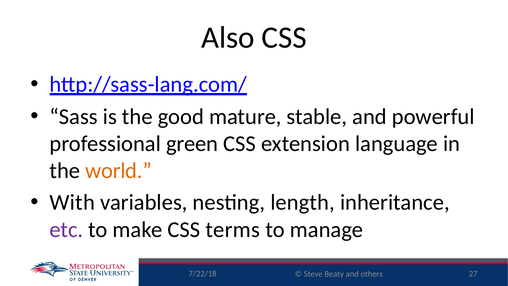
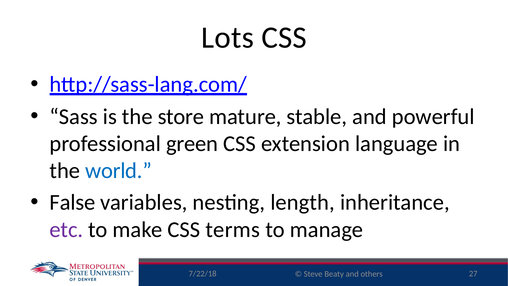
Also: Also -> Lots (228, 37)
good: good -> store (181, 116)
world colour: orange -> blue (118, 171)
With: With -> False (72, 202)
